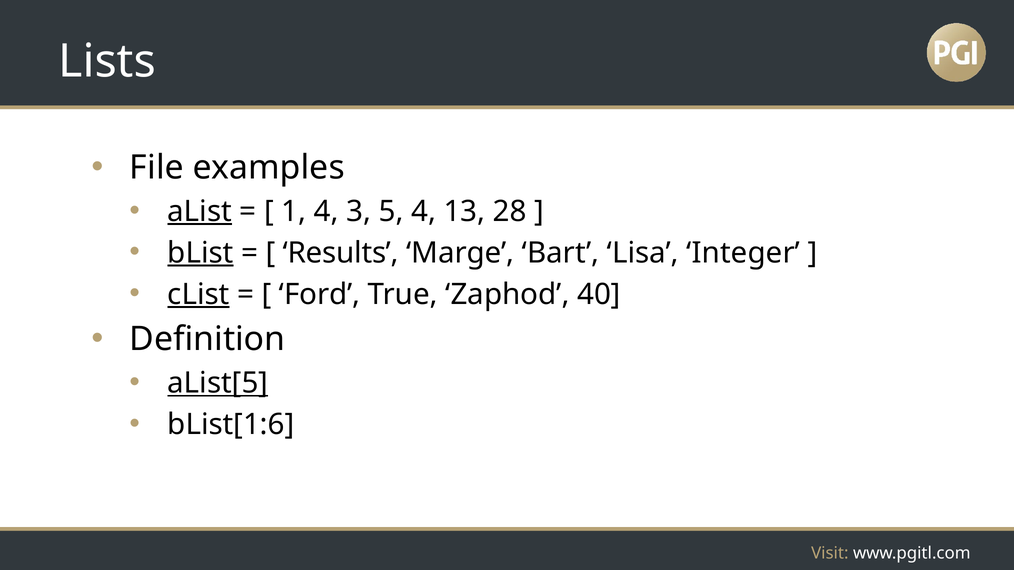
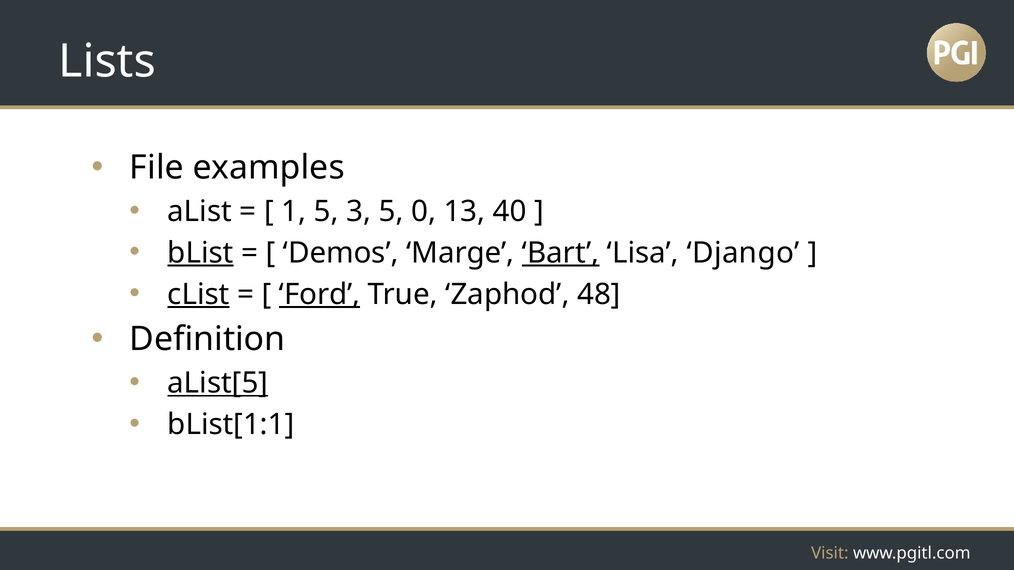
aList underline: present -> none (200, 212)
1 4: 4 -> 5 (326, 212)
5 4: 4 -> 0 (424, 212)
28: 28 -> 40 (510, 212)
Results: Results -> Demos (341, 253)
Bart underline: none -> present (560, 253)
Integer: Integer -> Django (743, 253)
Ford underline: none -> present (320, 294)
40: 40 -> 48 (599, 294)
bList[1:6: bList[1:6 -> bList[1:1 (231, 425)
